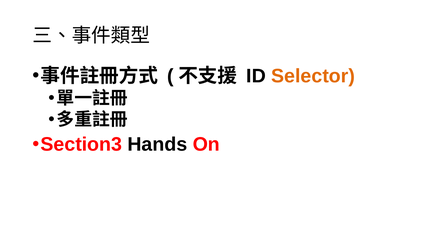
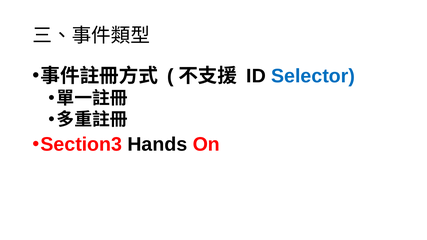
Selector colour: orange -> blue (313, 76)
